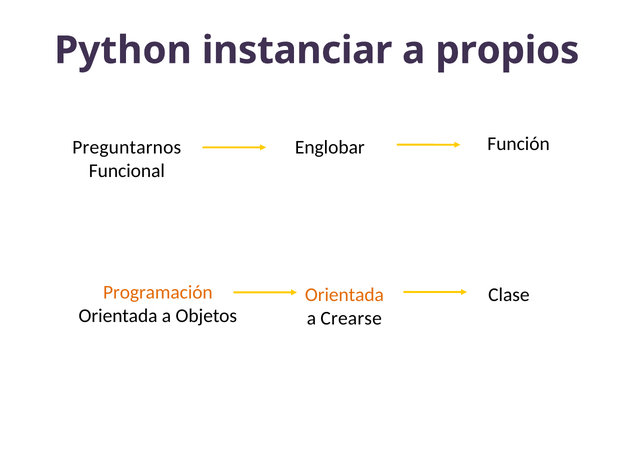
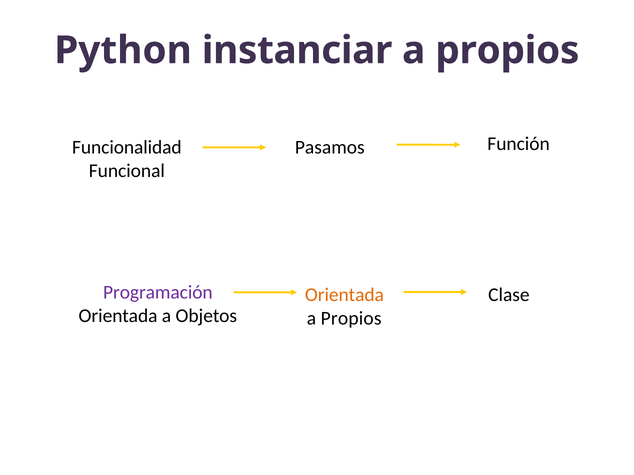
Englobar: Englobar -> Pasamos (330, 148)
Preguntarnos: Preguntarnos -> Funcionalidad (127, 148)
Programación colour: orange -> purple (158, 293)
Crearse: Crearse -> Propios (351, 318)
